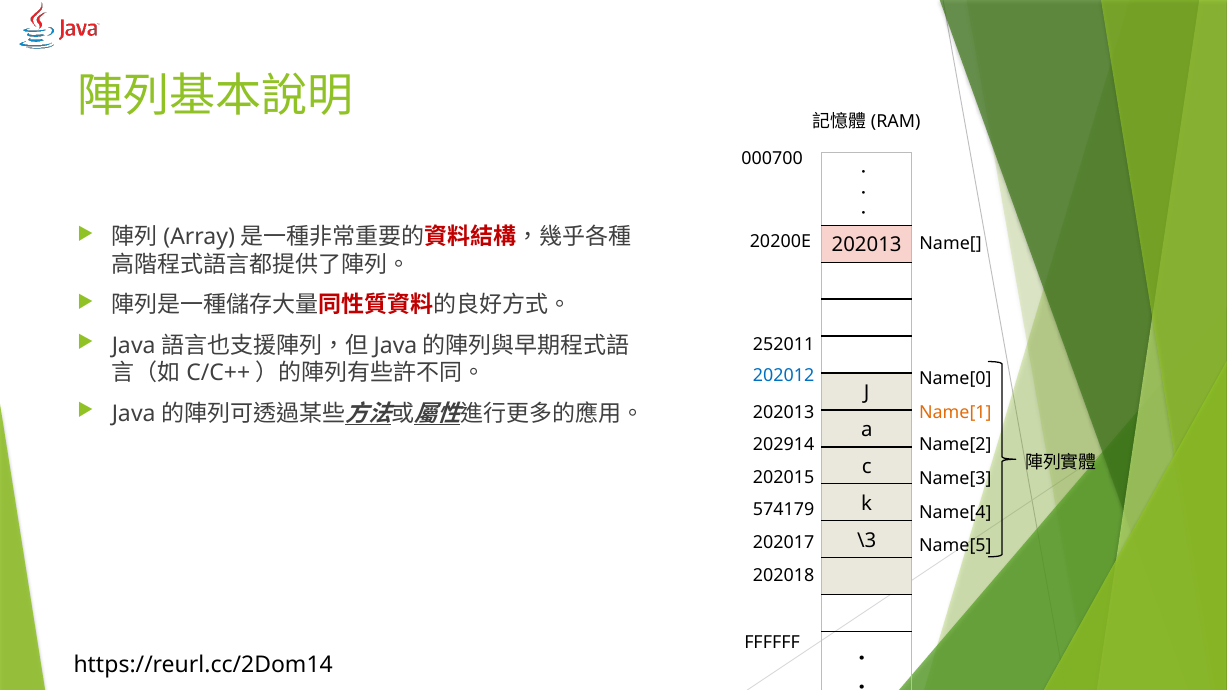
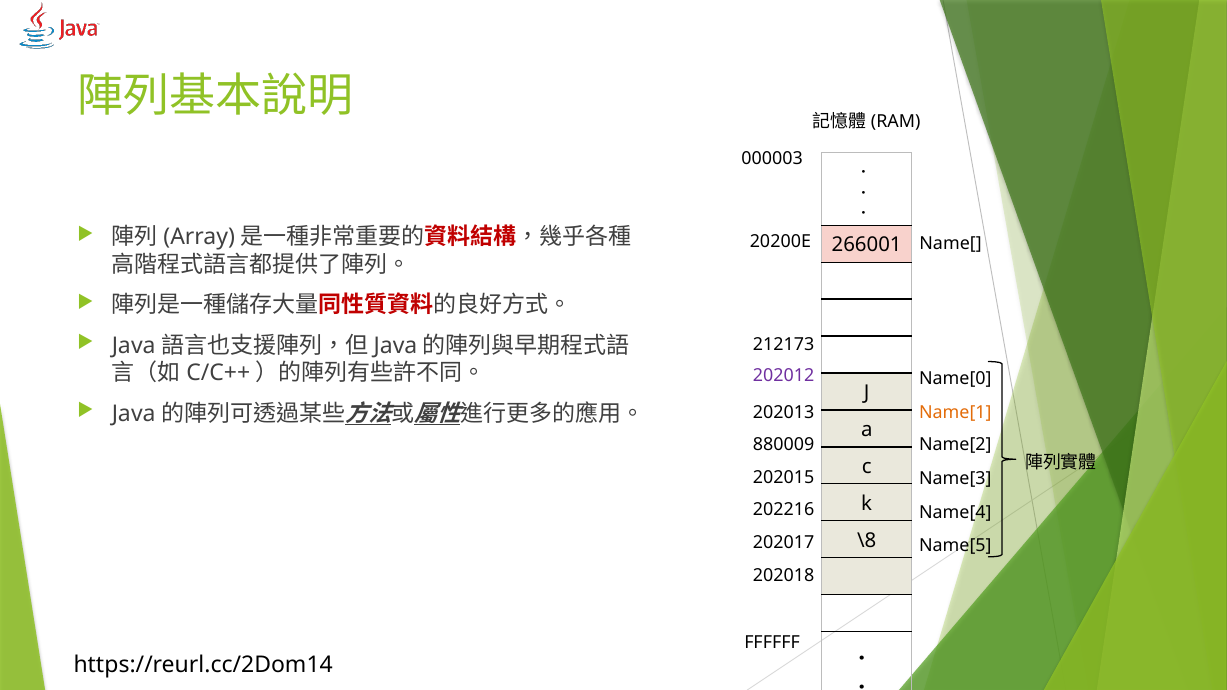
000700: 000700 -> 000003 (772, 159)
202013: 202013 -> 266001 (867, 245)
252011: 252011 -> 212173 (784, 344)
202012 colour: blue -> purple (784, 376)
202914: 202914 -> 880009 (784, 445)
574179: 574179 -> 202216 (784, 509)
\3: \3 -> \8 (867, 541)
